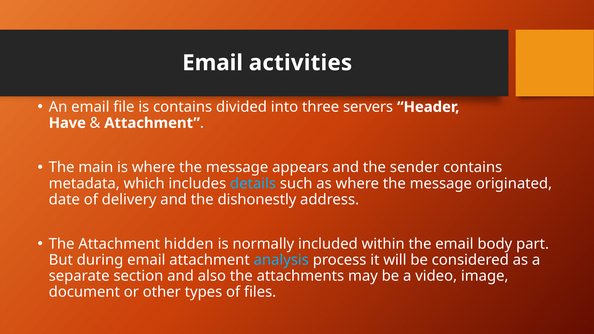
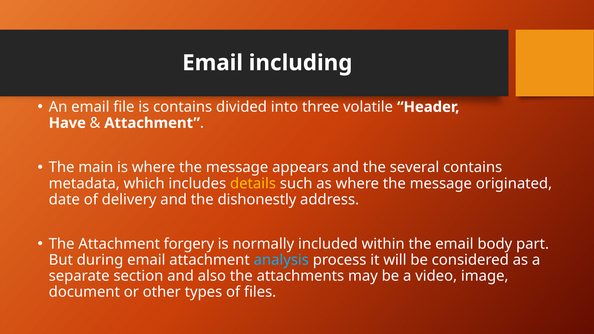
activities: activities -> including (301, 63)
servers: servers -> volatile (368, 107)
sender: sender -> several (415, 167)
details colour: light blue -> yellow (253, 184)
hidden: hidden -> forgery (189, 244)
